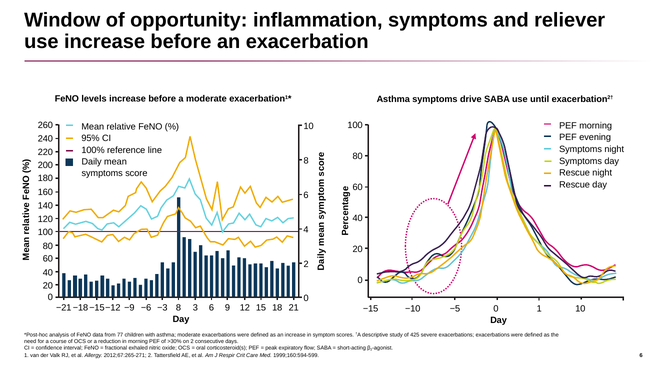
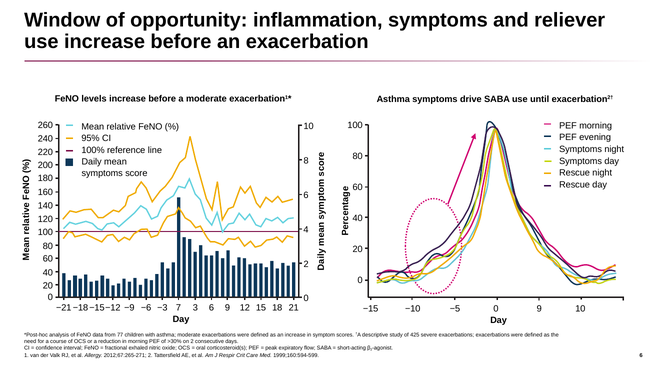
−3 8: 8 -> 7 (179, 307)
0 1: 1 -> 9 (539, 308)
